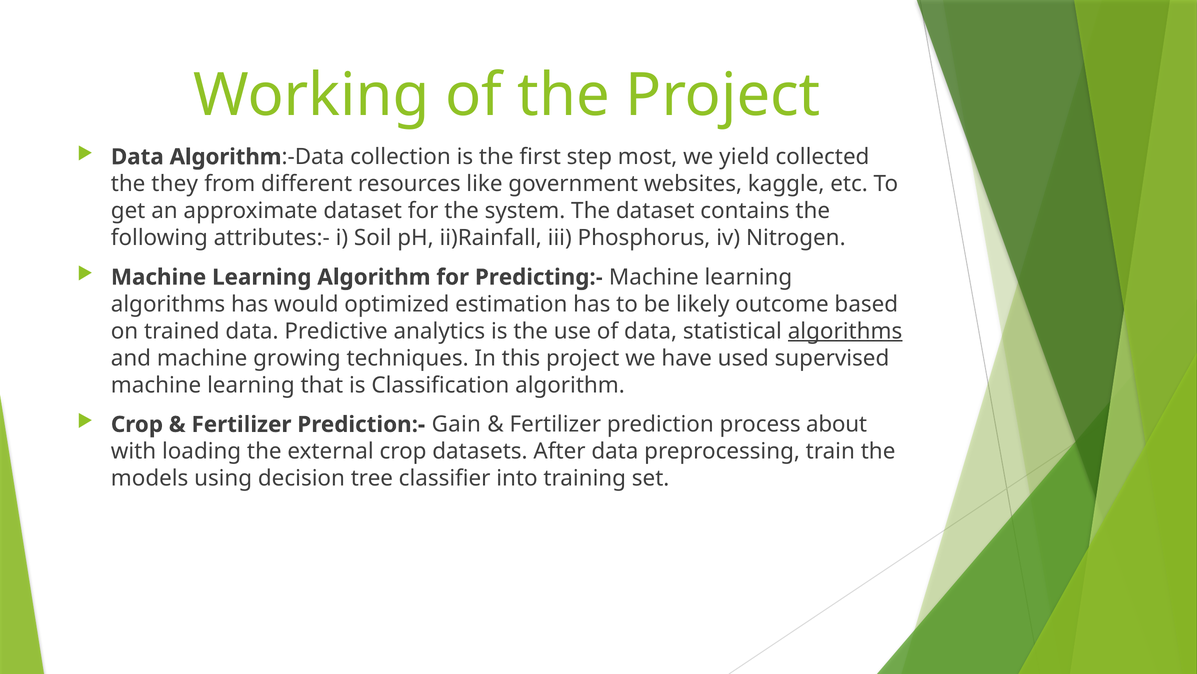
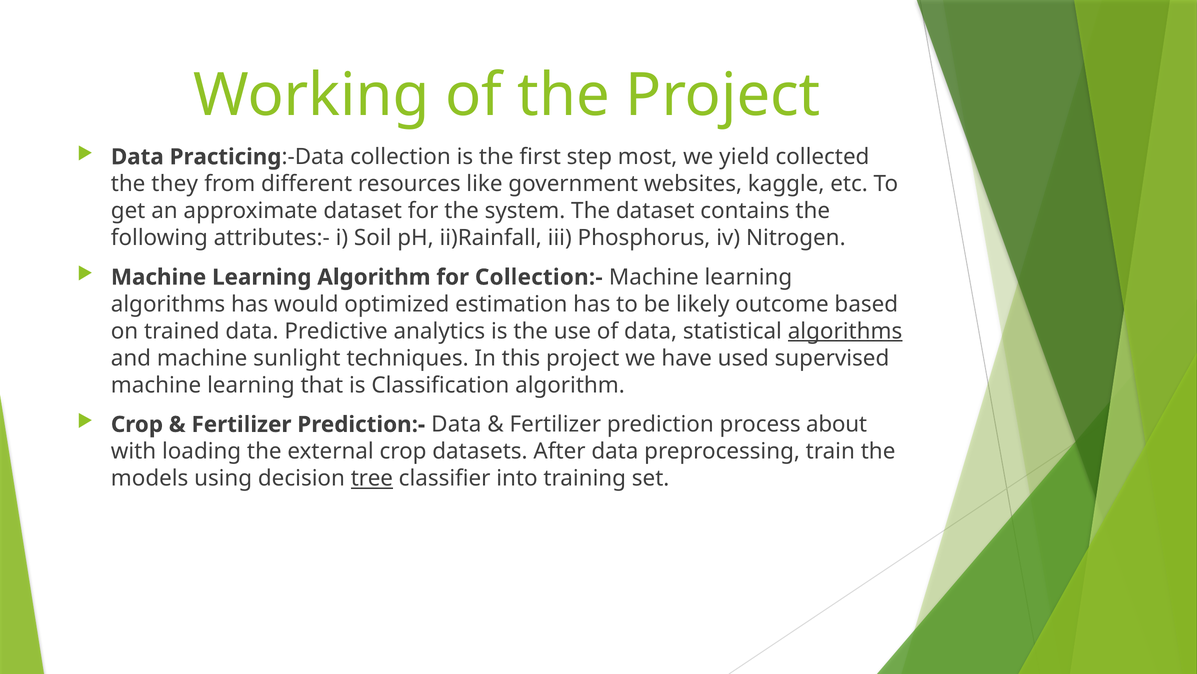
Data Algorithm: Algorithm -> Practicing (226, 157)
Predicting:-: Predicting:- -> Collection:- (539, 277)
growing: growing -> sunlight (297, 358)
Prediction:- Gain: Gain -> Data (456, 424)
tree underline: none -> present (372, 478)
